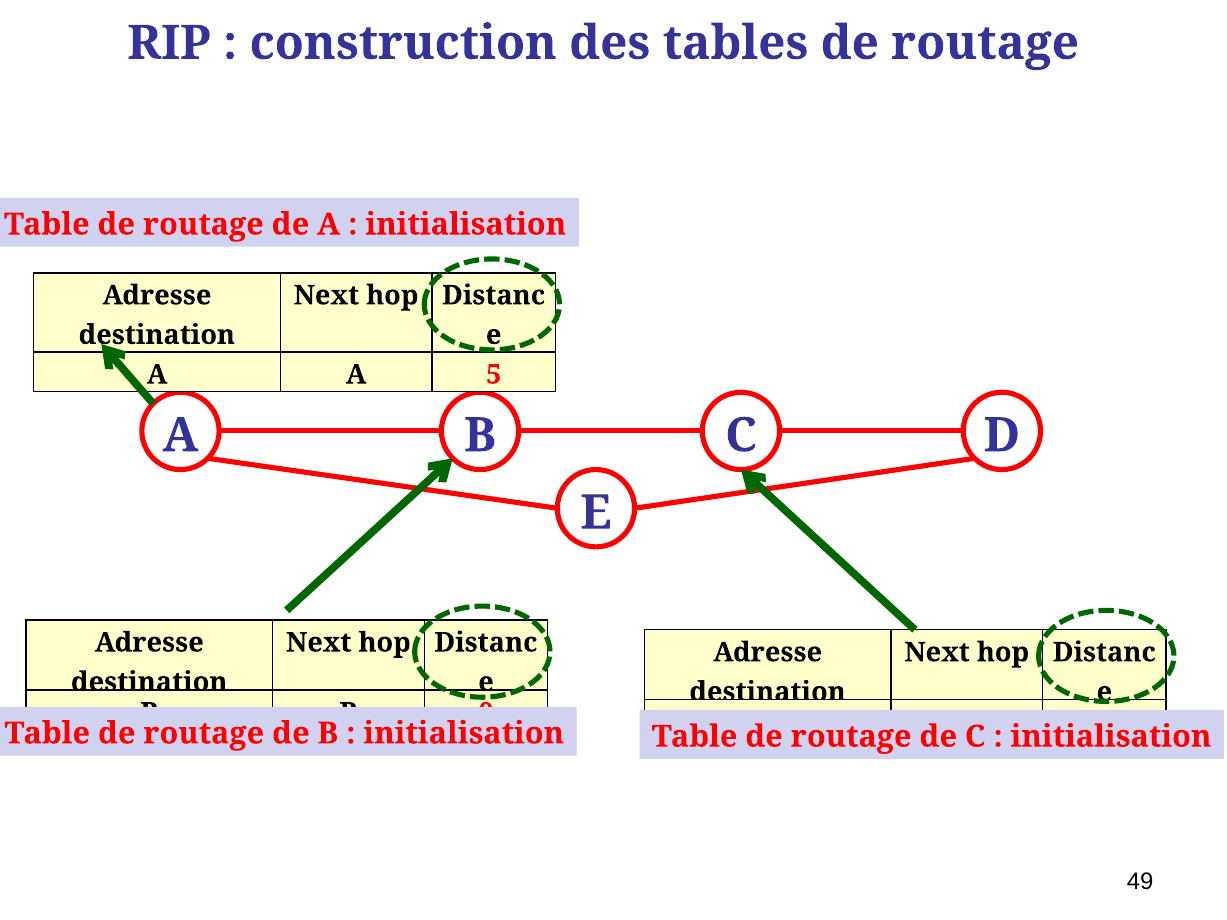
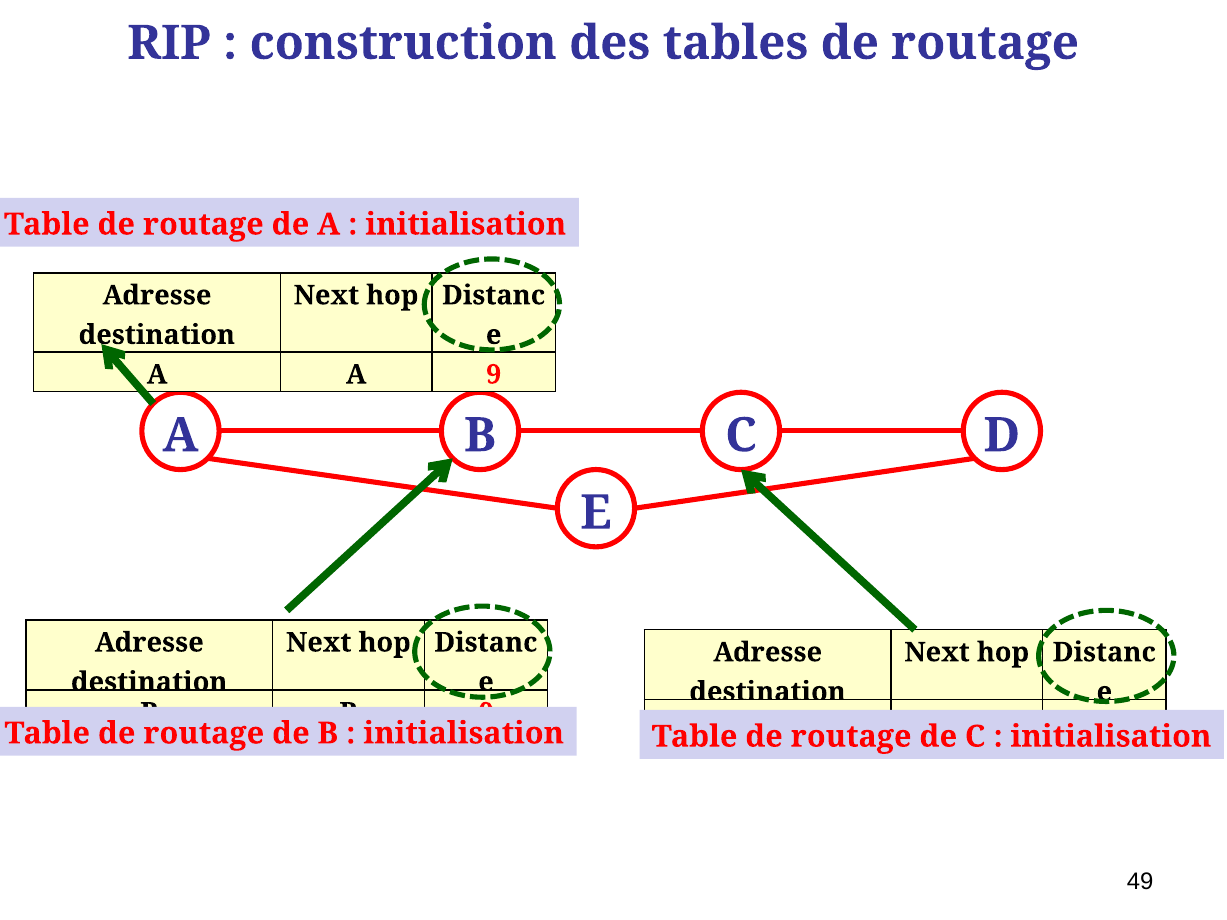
5: 5 -> 9 (494, 375)
